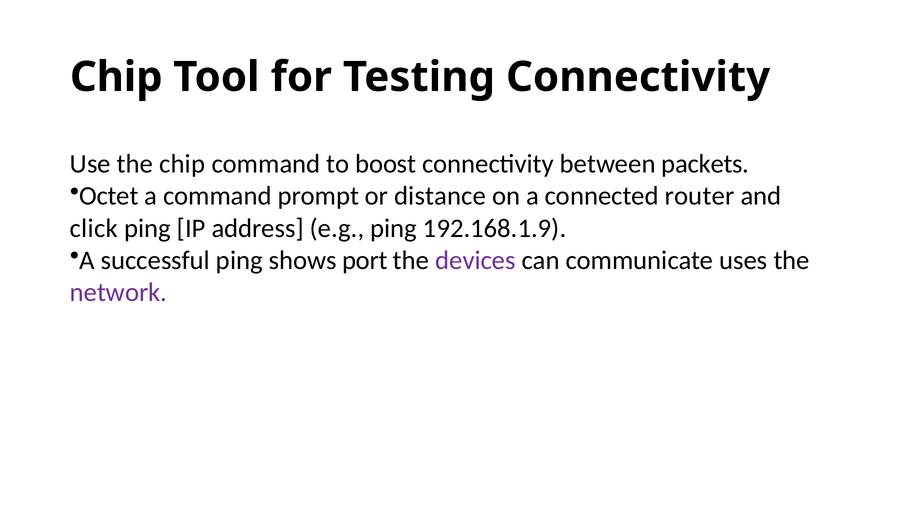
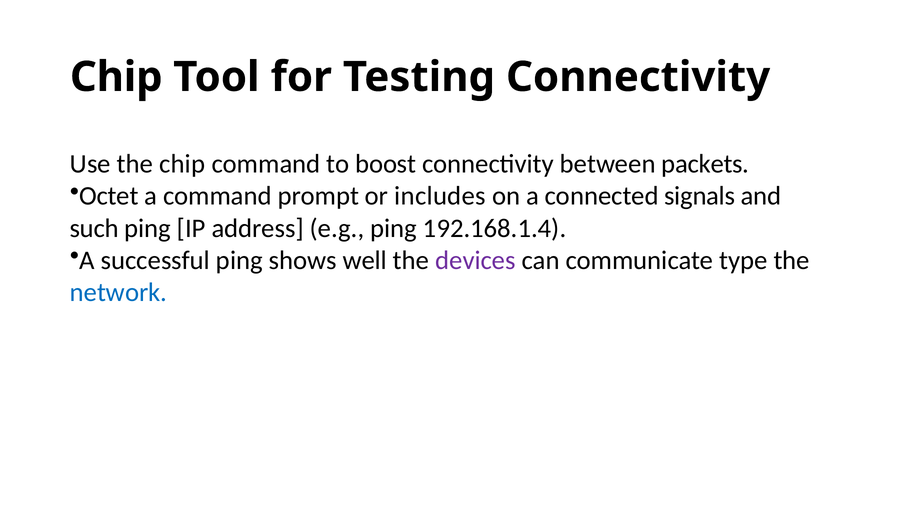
distance: distance -> includes (440, 196)
router: router -> signals (700, 196)
click: click -> such (94, 228)
192.168.1.9: 192.168.1.9 -> 192.168.1.4 (495, 228)
port: port -> well (365, 260)
uses: uses -> type (743, 260)
network colour: purple -> blue (119, 292)
